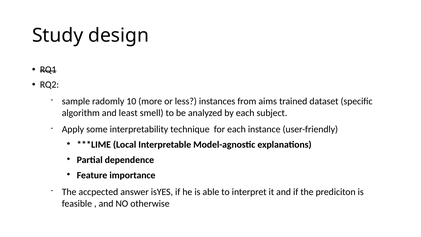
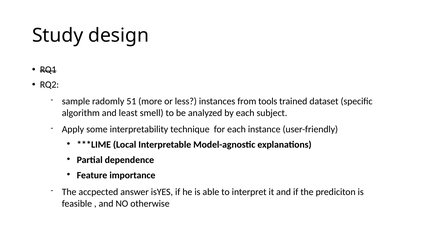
10: 10 -> 51 (131, 101)
aims: aims -> tools (268, 101)
